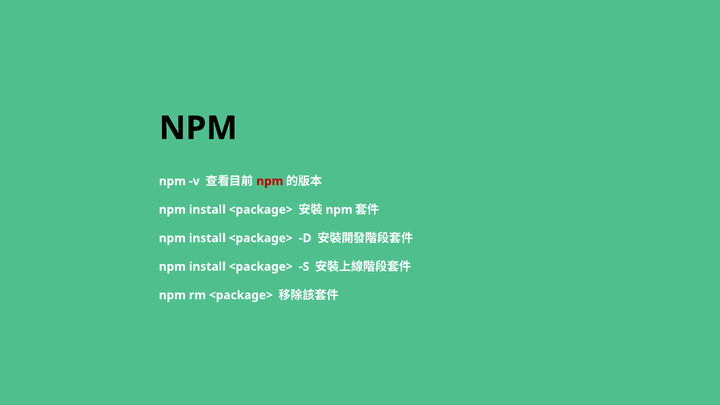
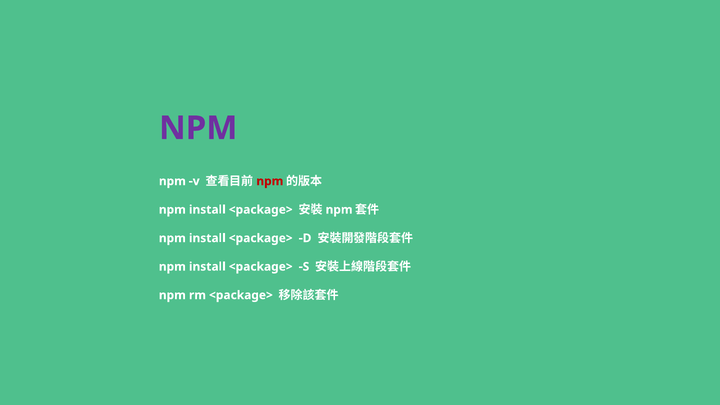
NPM colour: black -> purple (198, 128)
